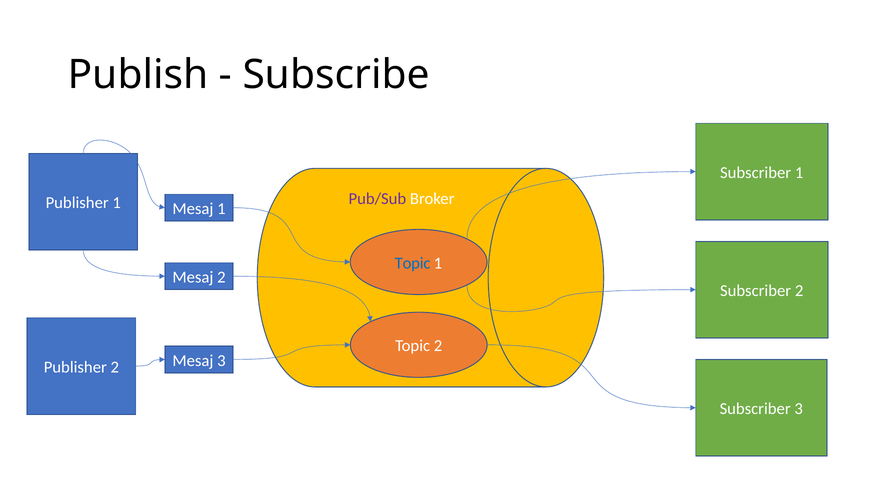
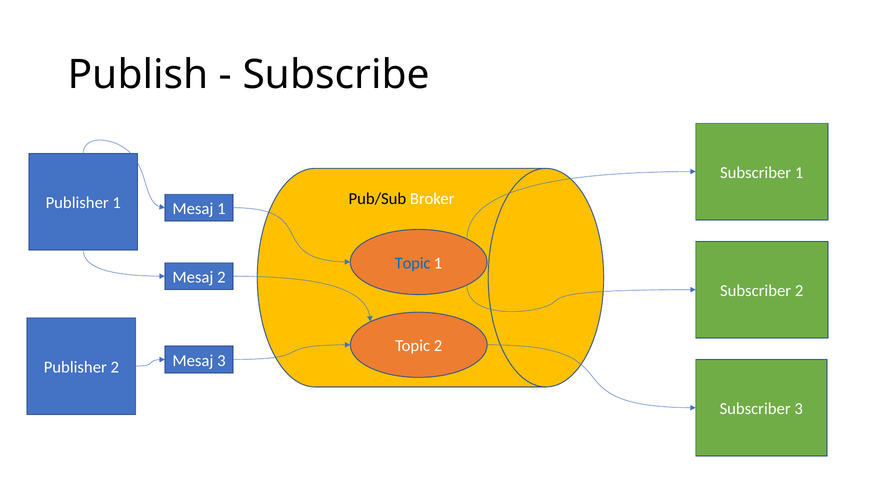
Pub/Sub colour: purple -> black (377, 199)
